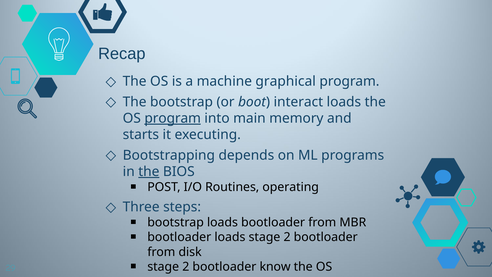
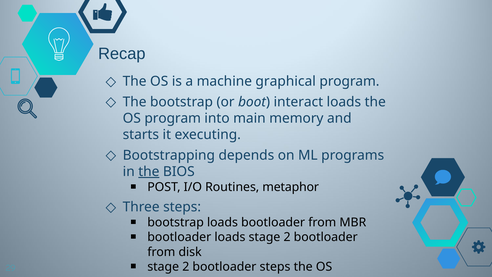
program underline: present -> none (173, 118)
operating: operating -> metaphor (291, 187)
bootloader know: know -> steps (275, 267)
